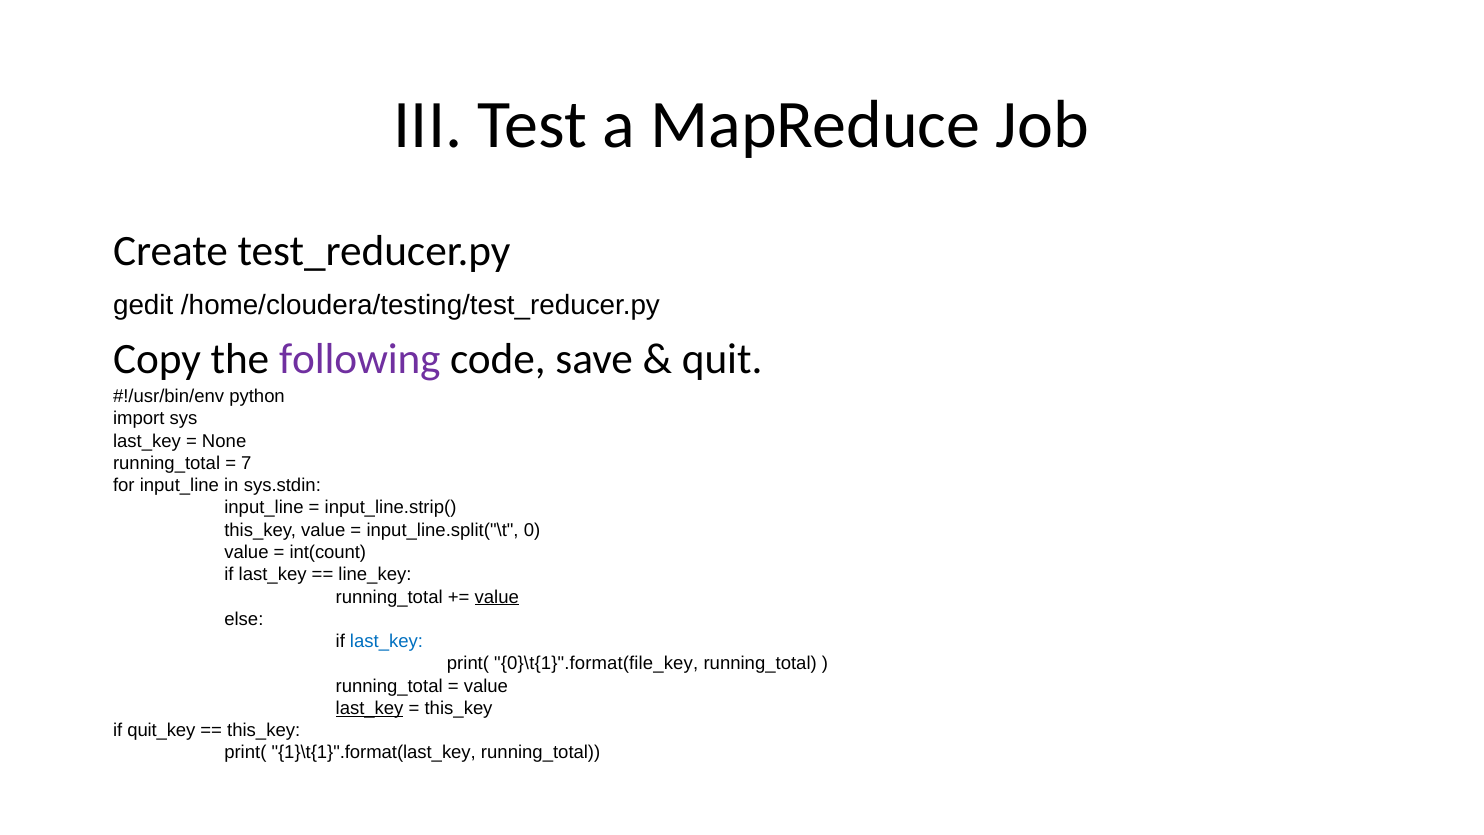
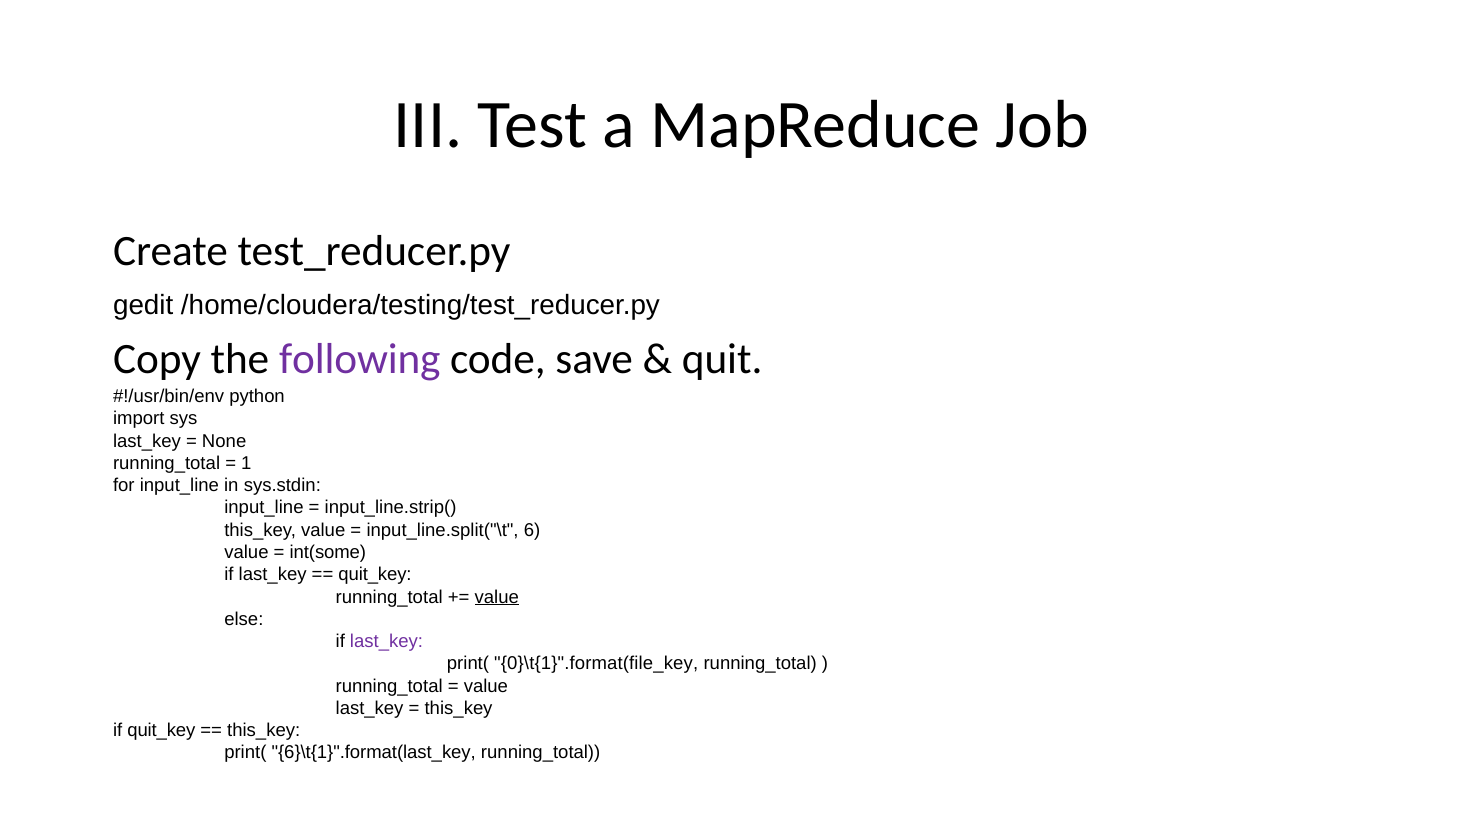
7: 7 -> 1 (246, 463)
0: 0 -> 6 (532, 530)
int(count: int(count -> int(some (328, 552)
line_key: line_key -> quit_key (375, 574)
last_key colour: blue -> purple (386, 641)
last_key underline: present -> none (370, 708)
1}\t{1}".format(last_key: 1}\t{1}".format(last_key -> 6}\t{1}".format(last_key (374, 753)
